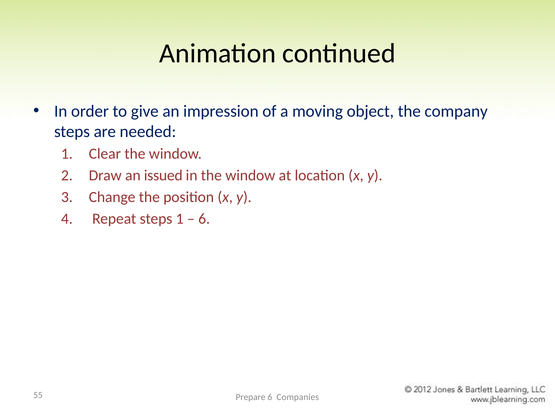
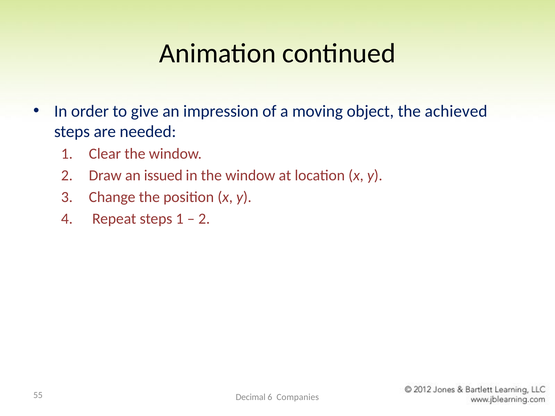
company: company -> achieved (456, 111)
6: 6 -> 2 (204, 219)
Prepare: Prepare -> Decimal (251, 397)
